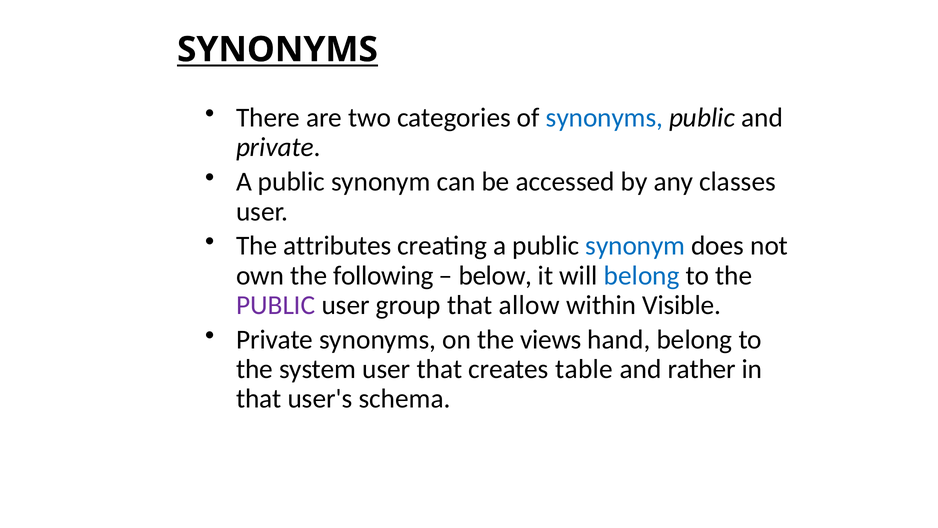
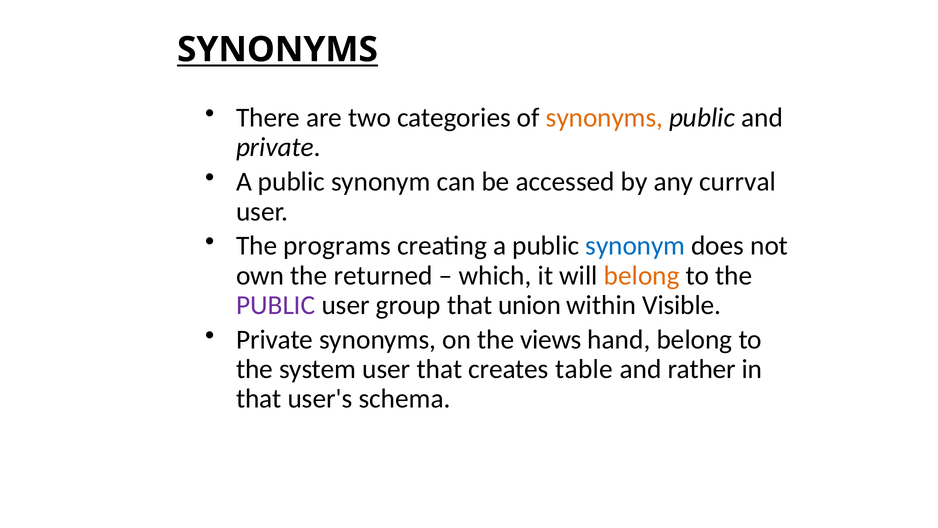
synonyms colour: blue -> orange (604, 118)
classes: classes -> currval (738, 182)
attributes: attributes -> programs (337, 246)
following: following -> returned (383, 275)
below: below -> which (495, 275)
belong colour: blue -> orange (642, 275)
allow: allow -> union (530, 305)
